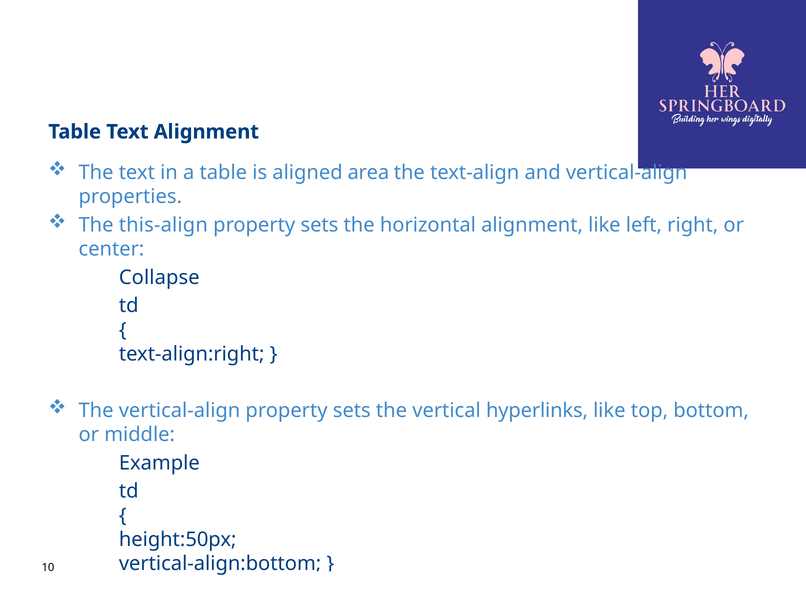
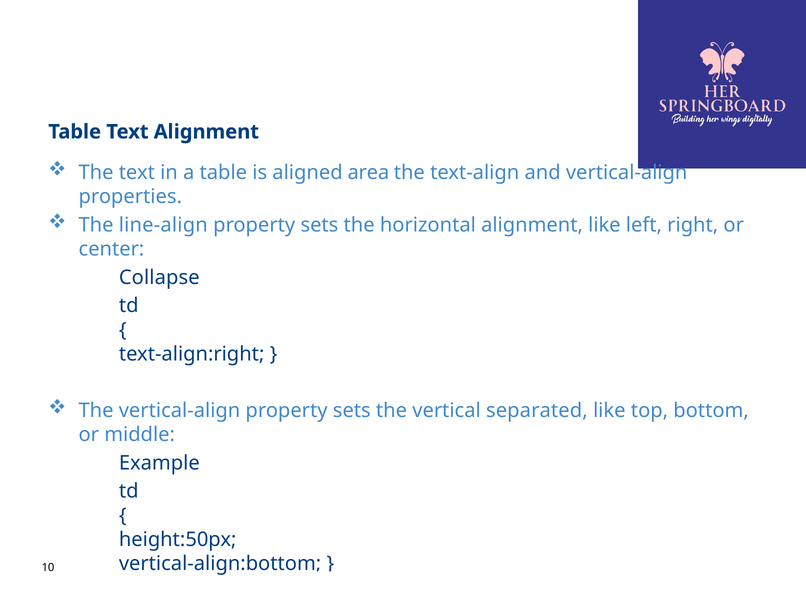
this-align: this-align -> line-align (163, 225)
hyperlinks: hyperlinks -> separated (537, 410)
